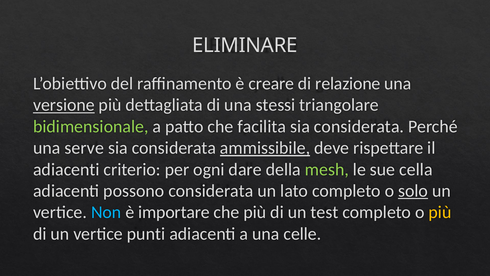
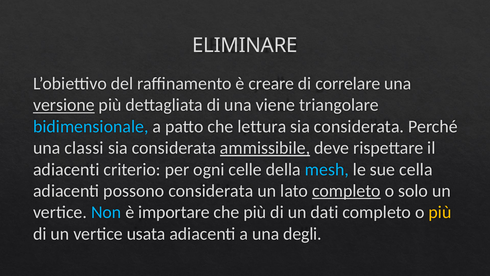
relazione: relazione -> correlare (348, 83)
stessi: stessi -> viene (275, 105)
bidimensionale colour: light green -> light blue (91, 126)
facilita: facilita -> lettura (262, 126)
serve: serve -> classi (84, 148)
dare: dare -> celle (245, 169)
mesh colour: light green -> light blue (327, 169)
completo underline: none -> present (346, 191)
solo underline: present -> none (413, 191)
test: test -> dati (325, 212)
punti: punti -> usata (146, 234)
celle: celle -> degli (303, 234)
